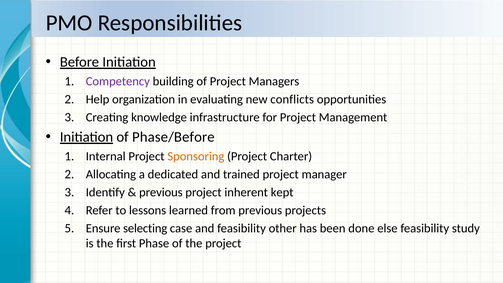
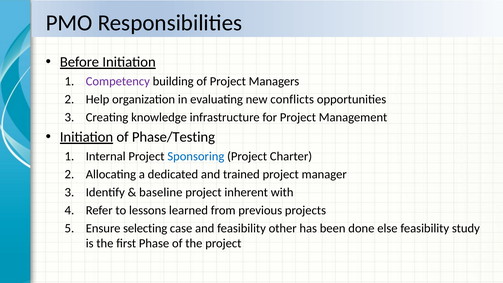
Phase/Before: Phase/Before -> Phase/Testing (173, 137)
Sponsoring colour: orange -> blue (196, 156)
previous: previous -> baseline (161, 192)
kept: kept -> with (282, 192)
